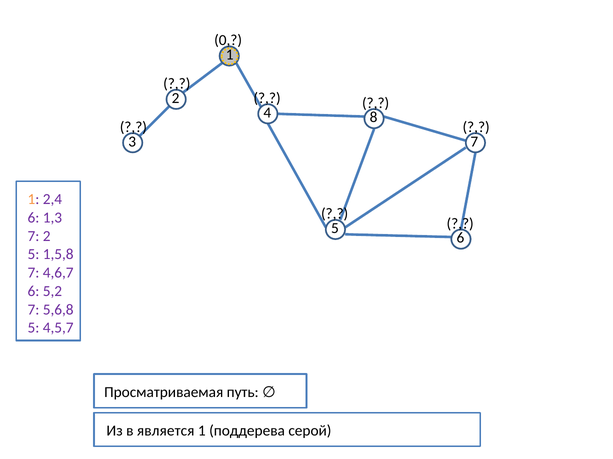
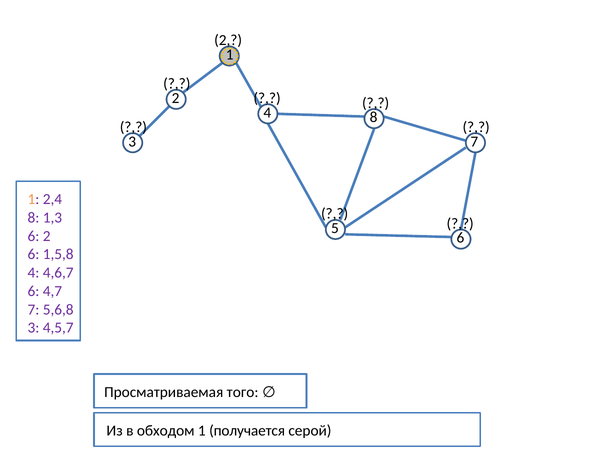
0: 0 -> 2 (228, 40)
6: 6 -> 8 (33, 218)
7: 7 -> 6 (33, 236)
5: 5 -> 6 (33, 255)
7: 7 -> 4 (33, 273)
5,2: 5,2 -> 4,7 (52, 292)
5: 5 -> 3 (33, 328)
путь: путь -> того (243, 393)
является: является -> обходом (166, 431)
поддерева: поддерева -> получается (247, 431)
